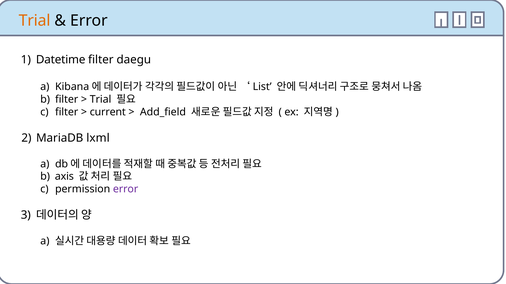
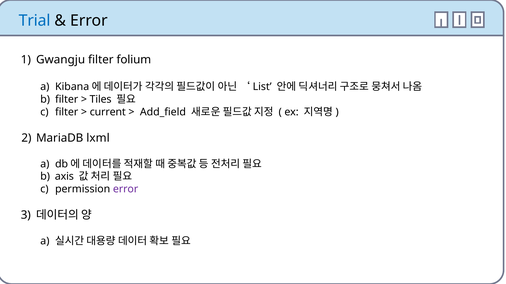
Trial colour: orange -> blue (35, 21)
Datetime: Datetime -> Gwangju (61, 60)
daegu: daegu -> folium (134, 60)
Trial: Trial -> Tiles (101, 100)
